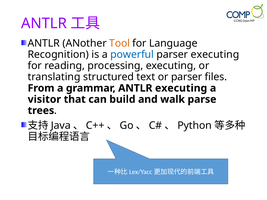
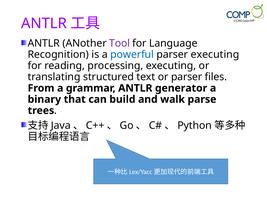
Tool colour: orange -> purple (120, 43)
ANTLR executing: executing -> generator (181, 88)
visitor: visitor -> binary (44, 99)
